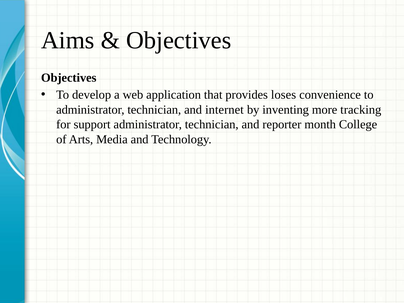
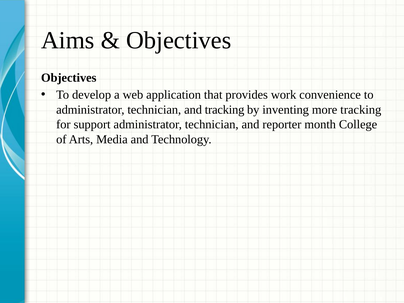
loses: loses -> work (284, 95)
and internet: internet -> tracking (225, 110)
